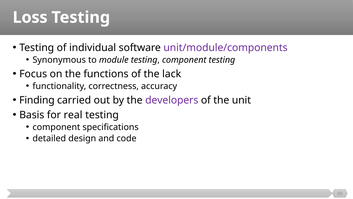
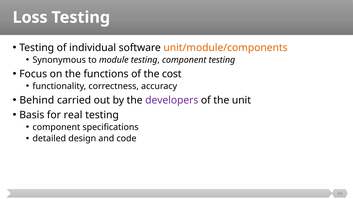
unit/module/components colour: purple -> orange (226, 48)
lack: lack -> cost (172, 74)
Finding: Finding -> Behind (37, 100)
